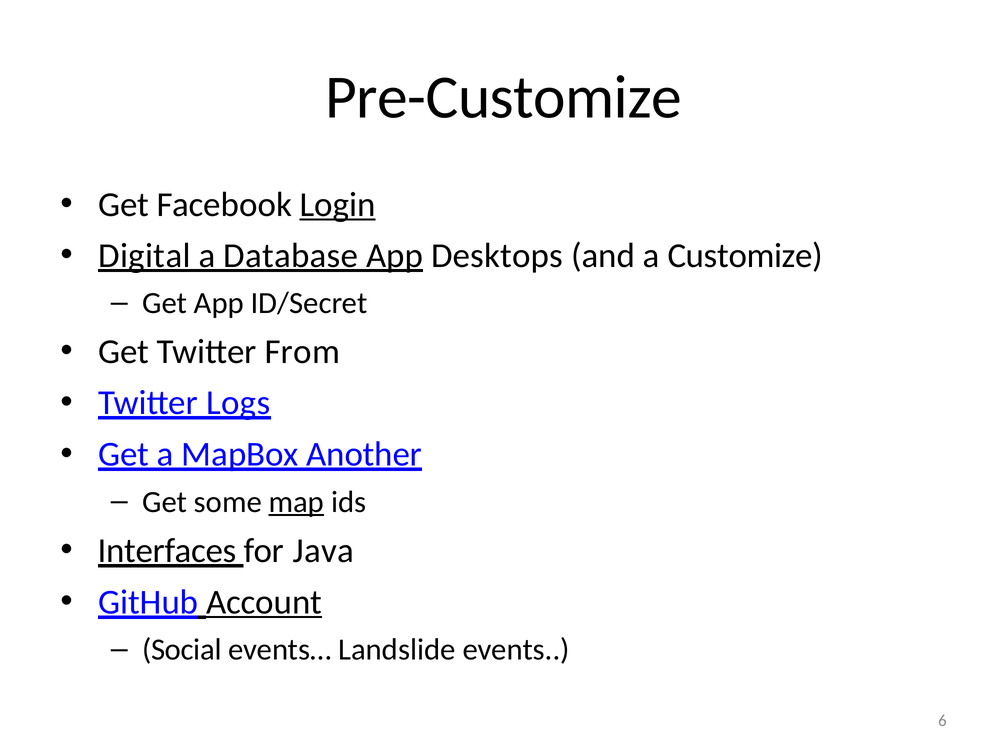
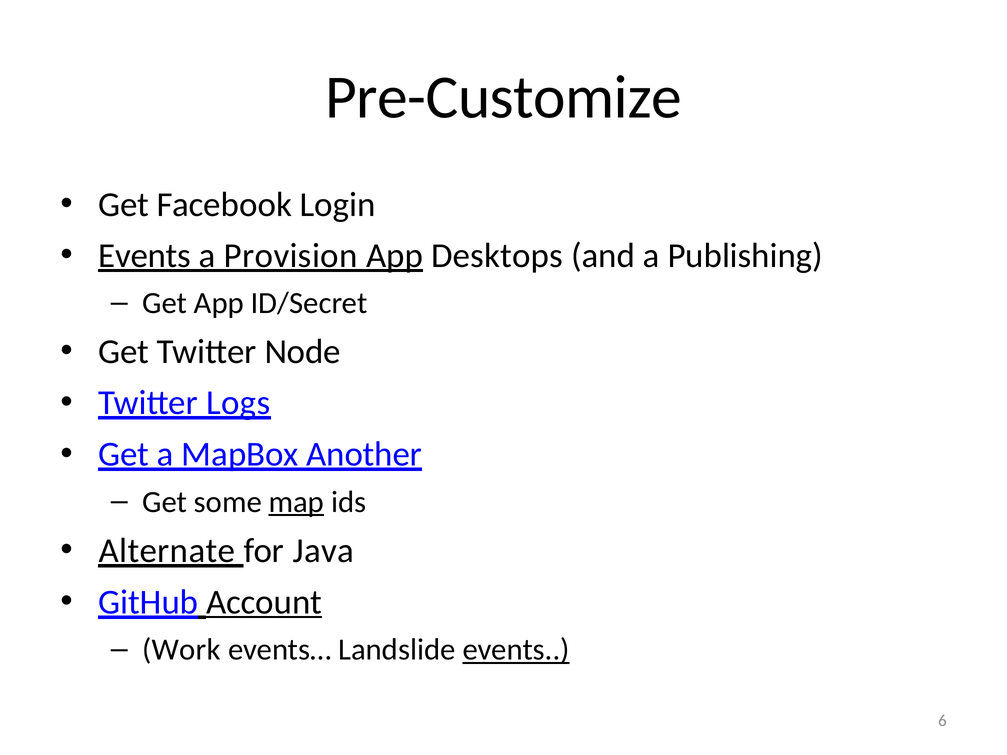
Login underline: present -> none (338, 205)
Digital: Digital -> Events (145, 256)
Database: Database -> Provision (291, 256)
Customize: Customize -> Publishing (745, 256)
From: From -> Node (303, 352)
Interfaces: Interfaces -> Alternate (167, 551)
Social: Social -> Work (182, 650)
events underline: none -> present (516, 650)
